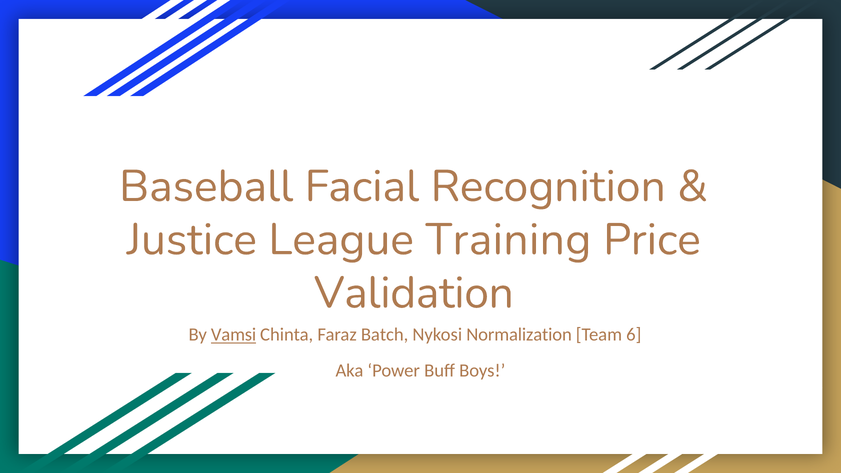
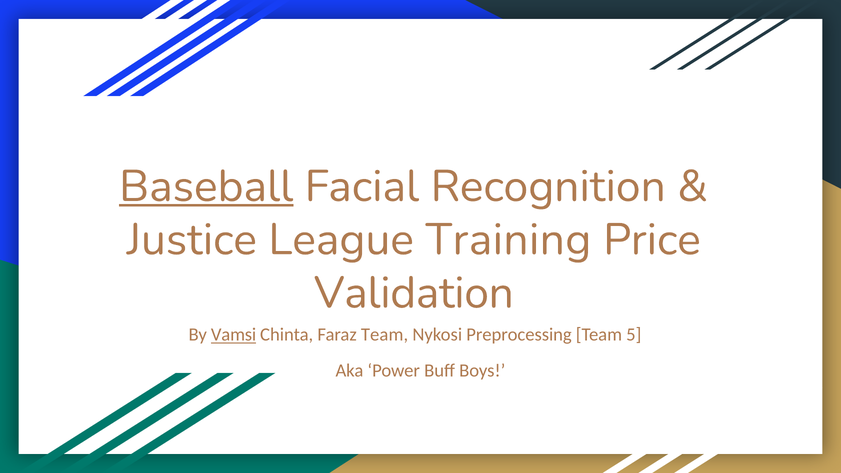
Baseball underline: none -> present (206, 186)
Faraz Batch: Batch -> Team (385, 335)
Normalization: Normalization -> Preprocessing (519, 335)
6: 6 -> 5 (634, 335)
